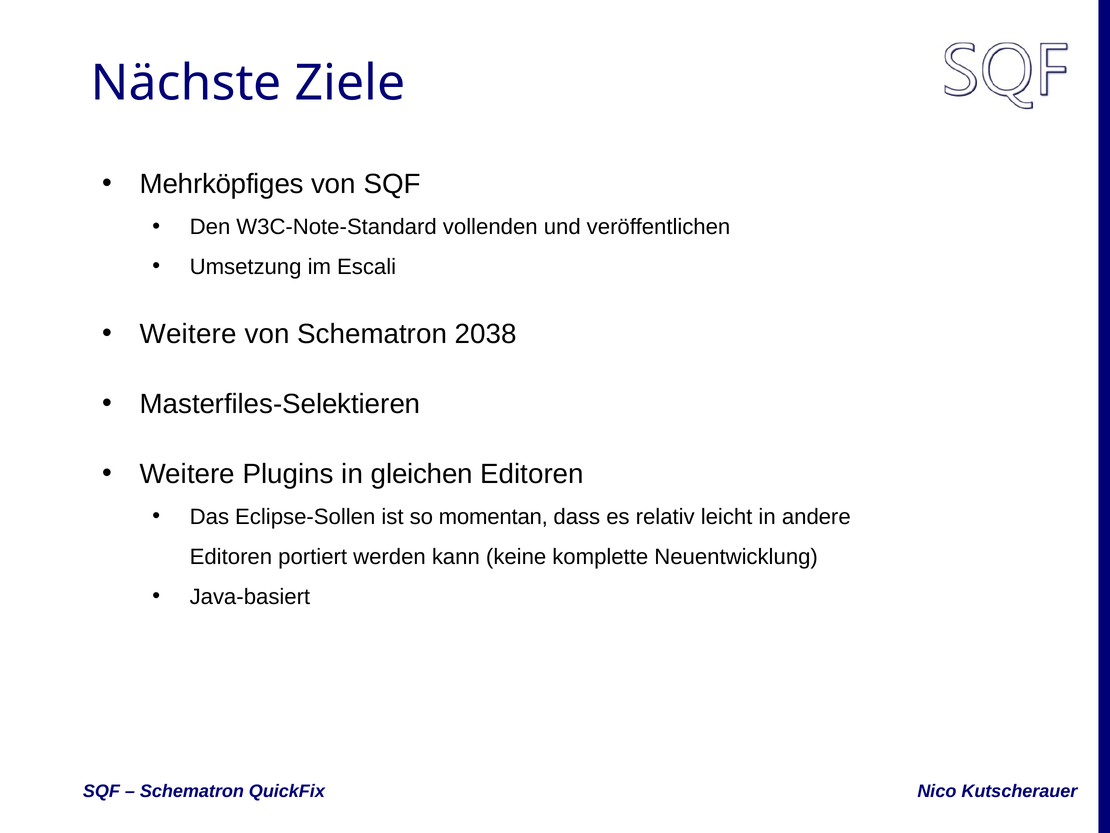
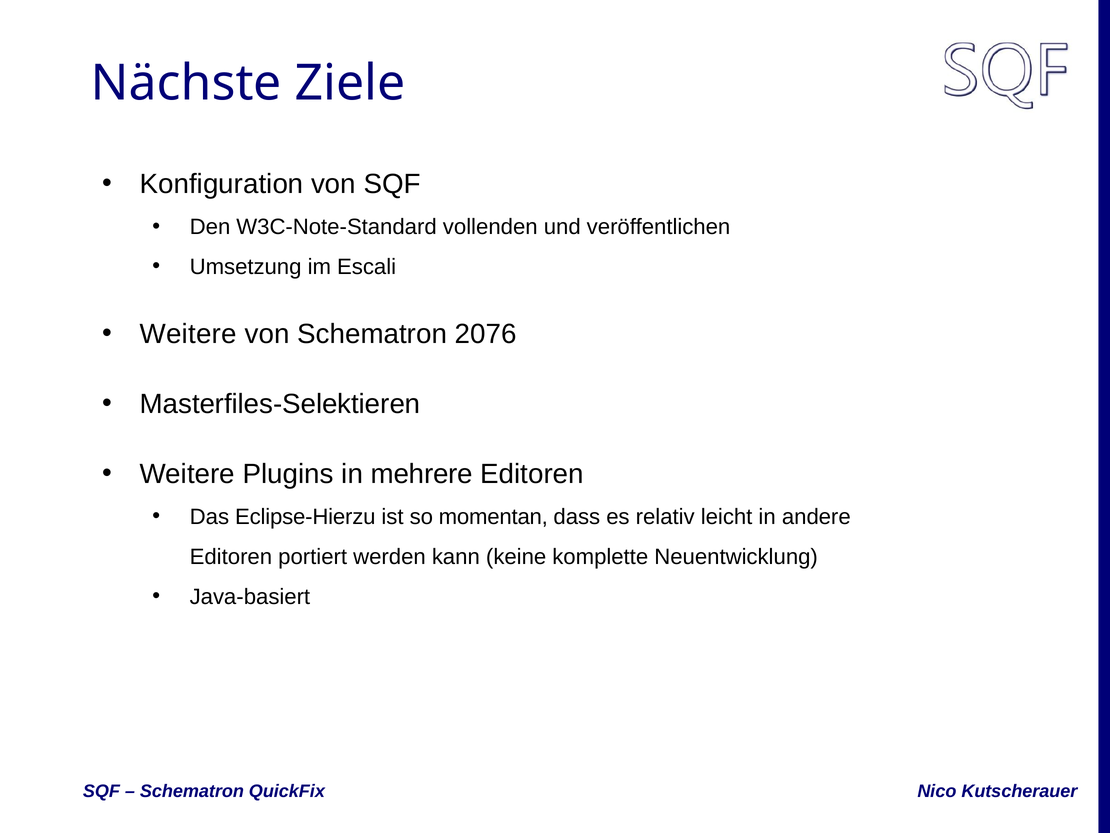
Mehrköpfiges: Mehrköpfiges -> Konfiguration (222, 184)
2038: 2038 -> 2076 (486, 334)
gleichen: gleichen -> mehrere (422, 474)
Eclipse-Sollen: Eclipse-Sollen -> Eclipse-Hierzu (305, 517)
